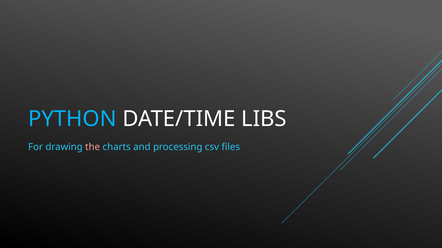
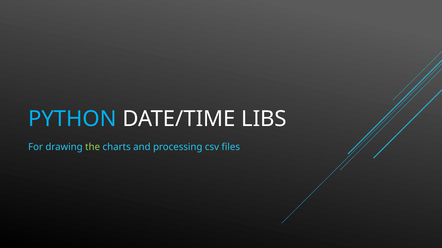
the colour: pink -> light green (93, 147)
